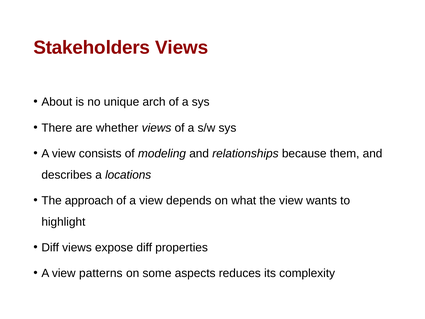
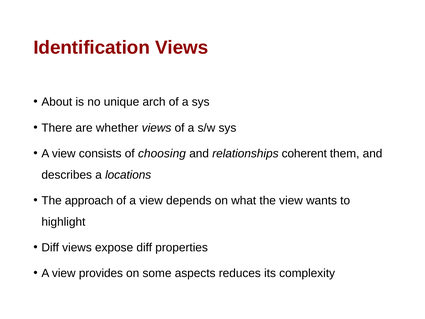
Stakeholders: Stakeholders -> Identification (92, 48)
modeling: modeling -> choosing (162, 153)
because: because -> coherent (304, 153)
patterns: patterns -> provides (101, 273)
